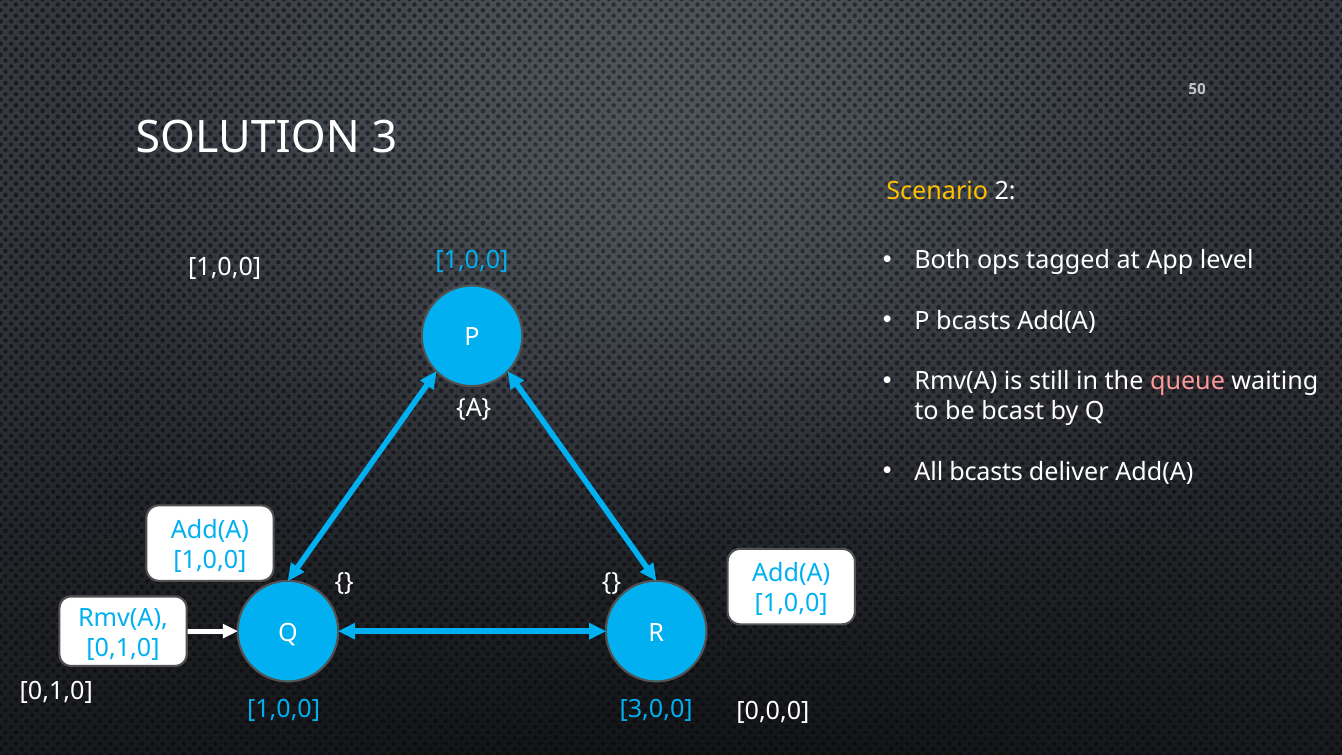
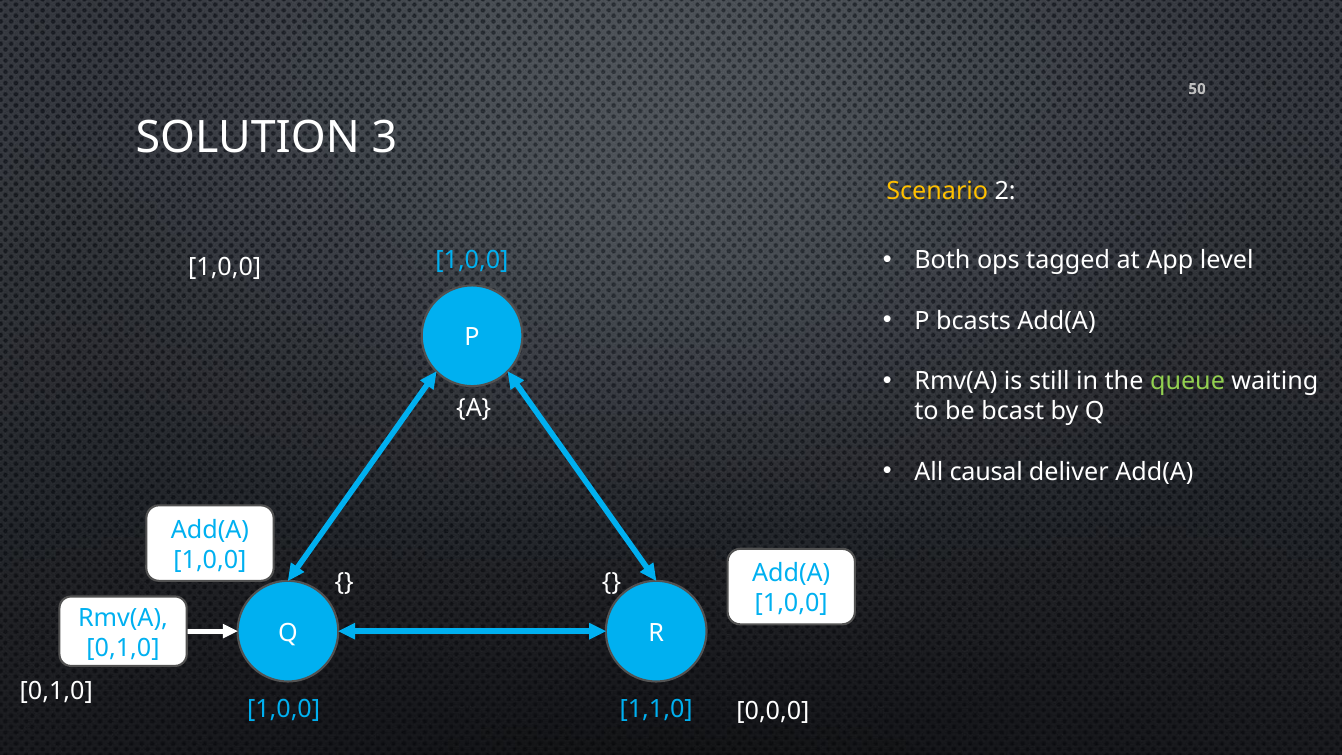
queue colour: pink -> light green (1187, 381)
All bcasts: bcasts -> causal (986, 472)
3,0,0: 3,0,0 -> 1,1,0 (656, 710)
